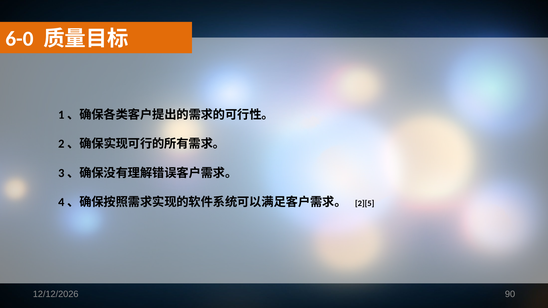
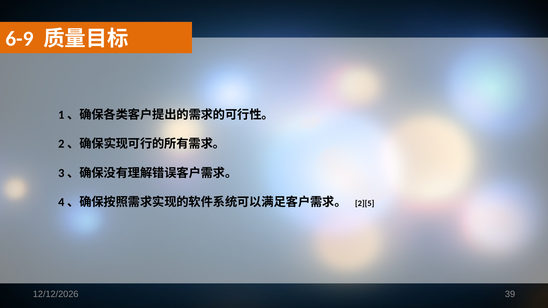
6-0: 6-0 -> 6-9 (19, 39)
90: 90 -> 39 (510, 295)
